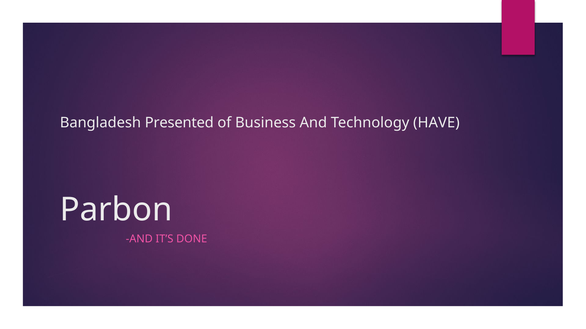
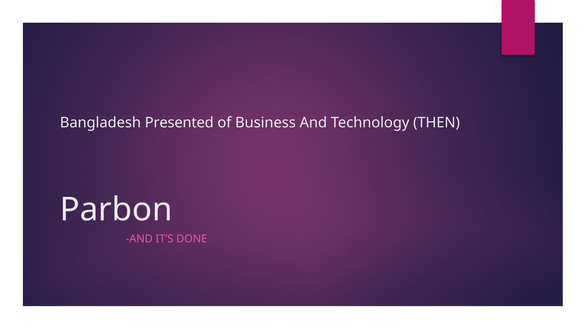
HAVE: HAVE -> THEN (437, 123)
